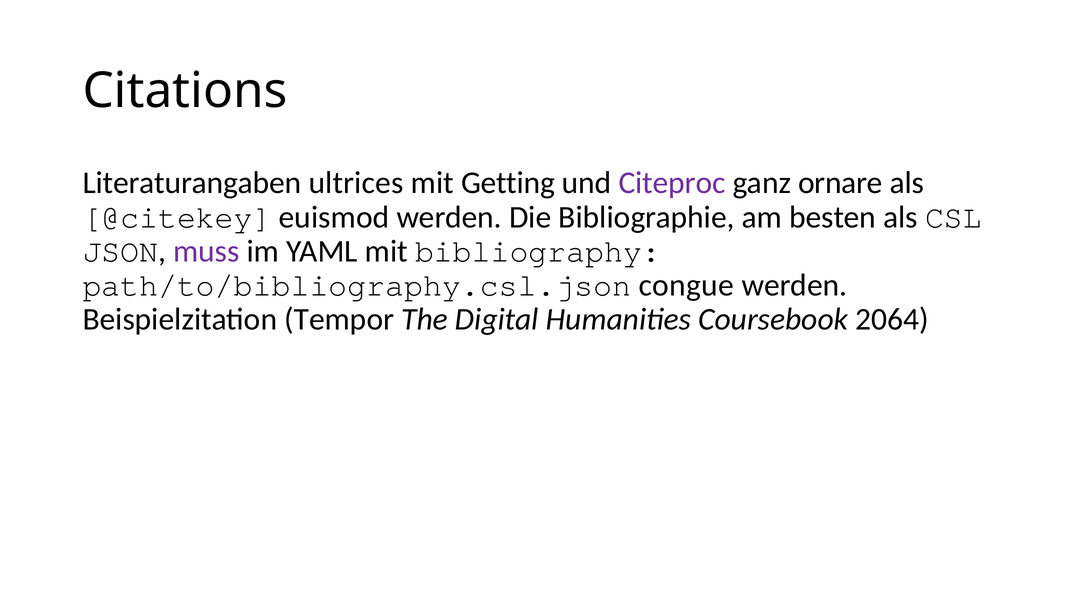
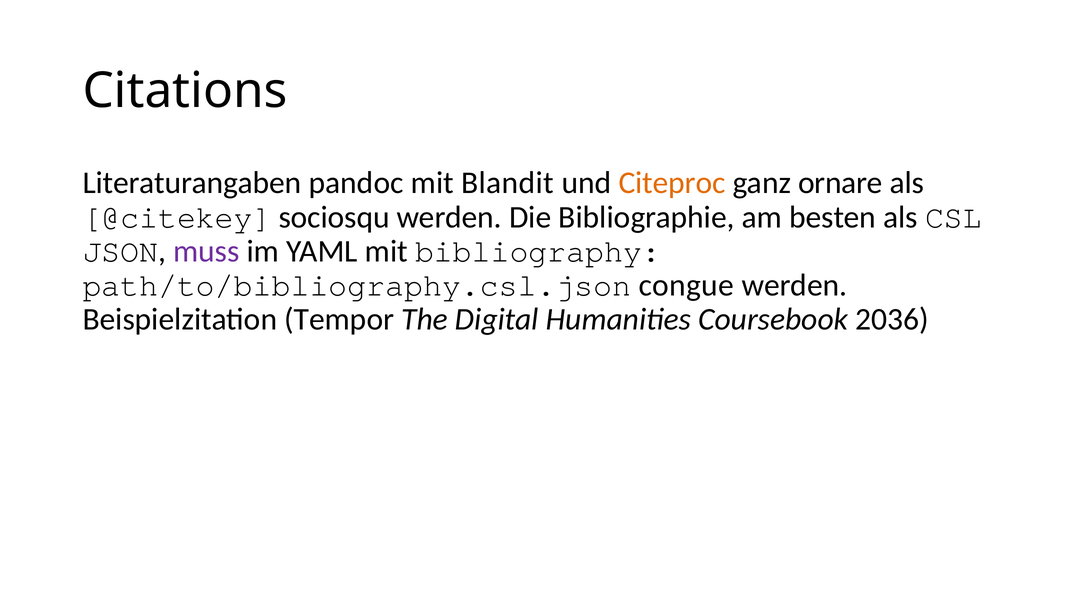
ultrices: ultrices -> pandoc (356, 183)
Getting: Getting -> Blandit (508, 183)
Citeproc colour: purple -> orange (672, 183)
euismod: euismod -> sociosqu (334, 217)
2064: 2064 -> 2036 (892, 320)
